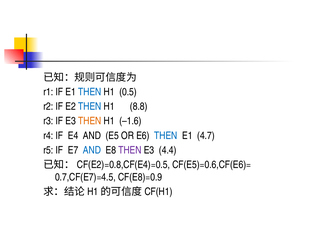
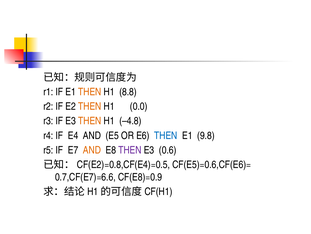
THEN colour: blue -> orange (90, 92)
0.5: 0.5 -> 8.8 (128, 92)
THEN colour: blue -> orange (90, 106)
8.8: 8.8 -> 0.0 (139, 106)
–1.6: –1.6 -> –4.8 (130, 121)
4.7: 4.7 -> 9.8 (206, 135)
AND colour: blue -> orange (92, 150)
4.4: 4.4 -> 0.6 (168, 150)
0.7,CF(E7)=4.5: 0.7,CF(E7)=4.5 -> 0.7,CF(E7)=6.6 (85, 177)
